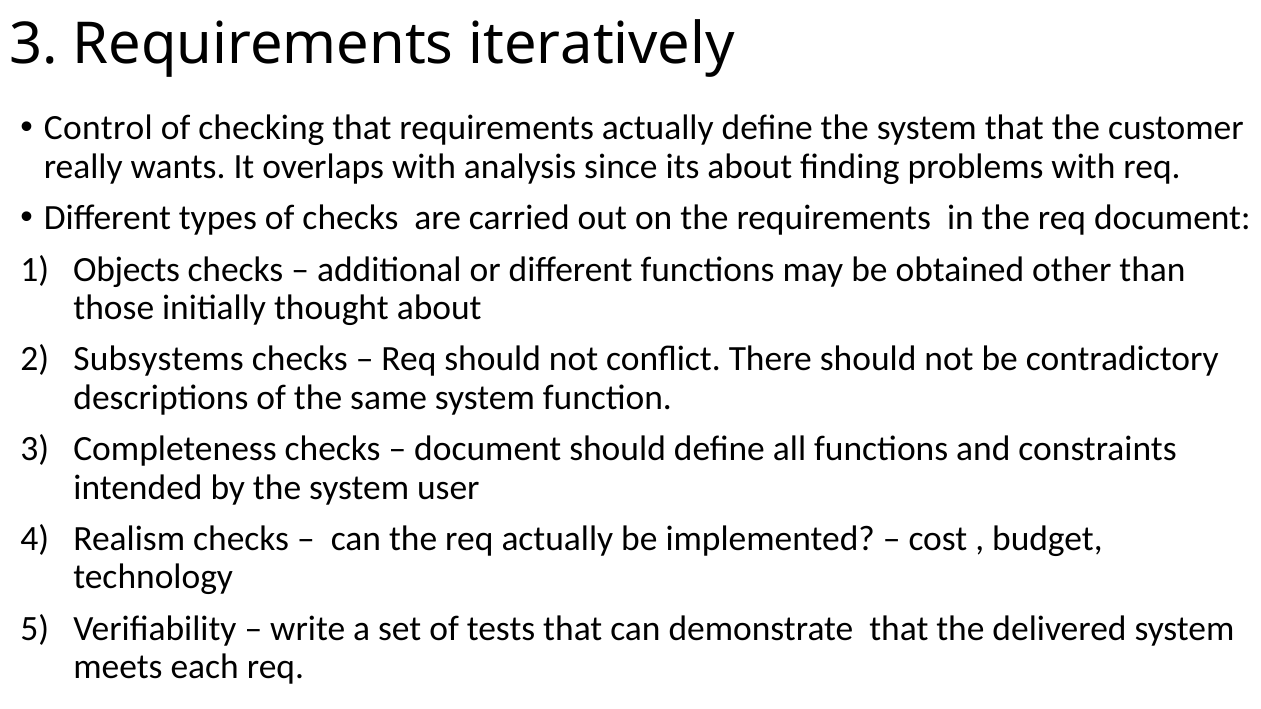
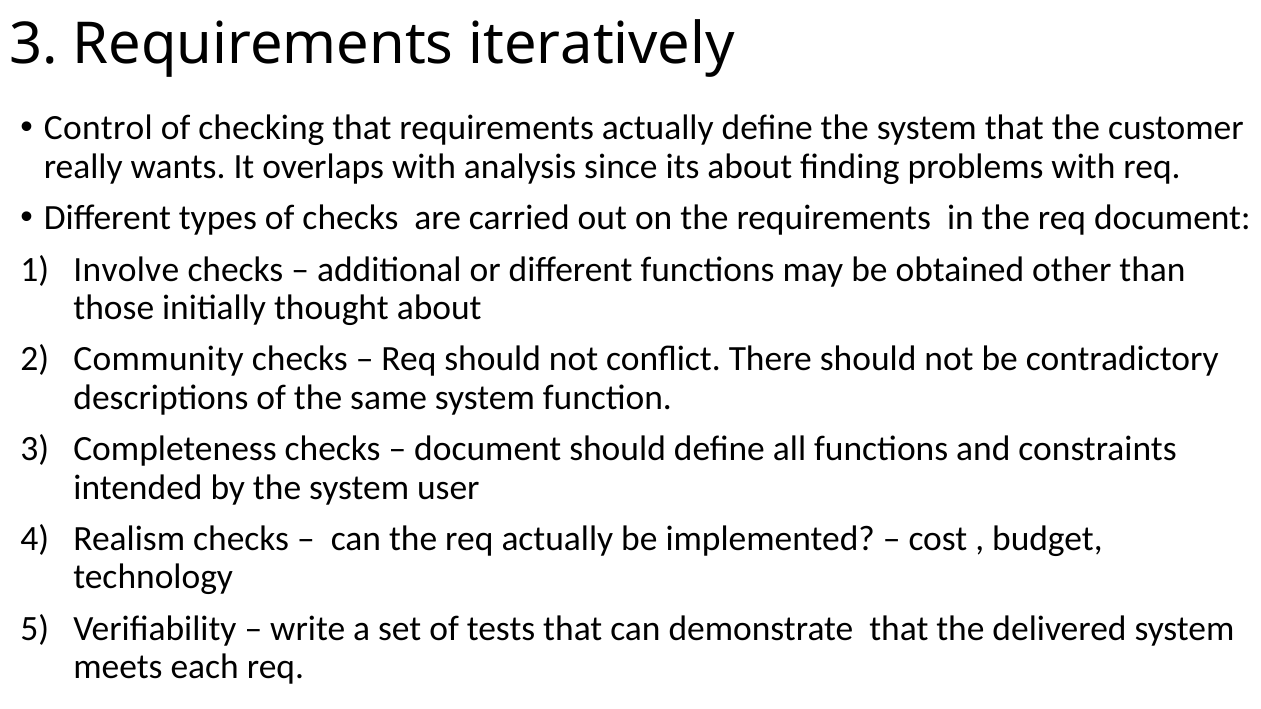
Objects: Objects -> Involve (126, 270)
Subsystems: Subsystems -> Community (159, 359)
